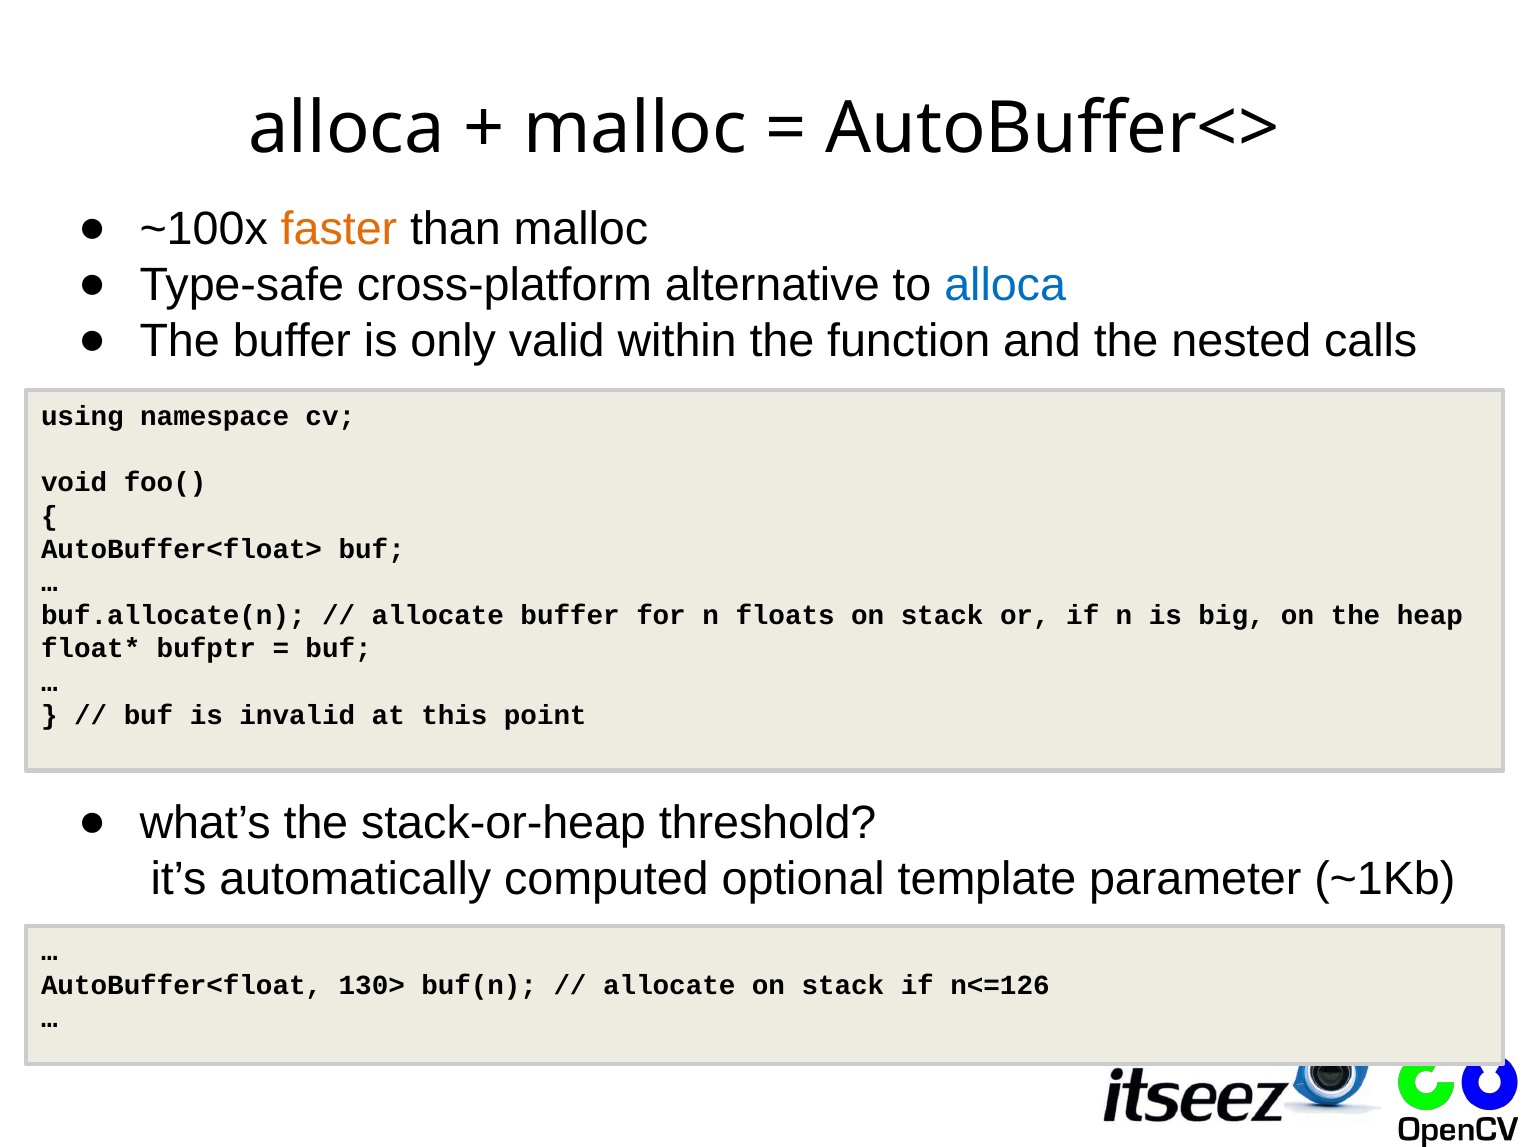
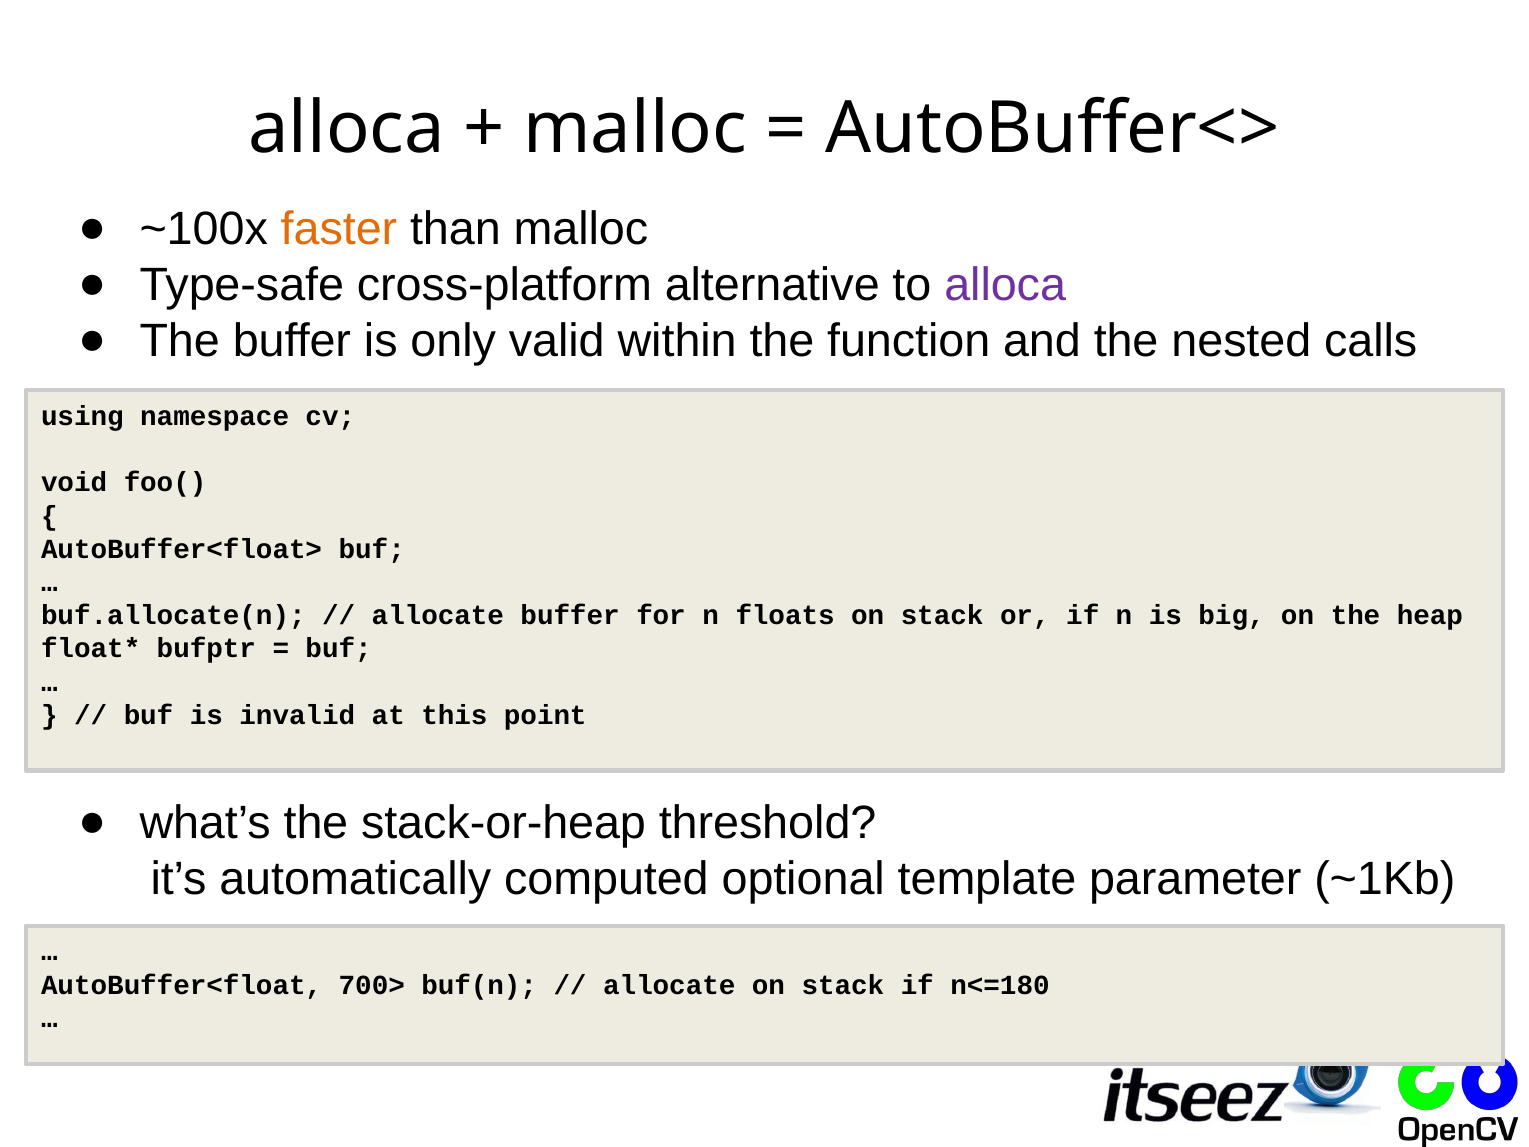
alloca colour: blue -> purple (1005, 285)
130>: 130> -> 700> (372, 985)
n<=126: n<=126 -> n<=180 (1000, 985)
